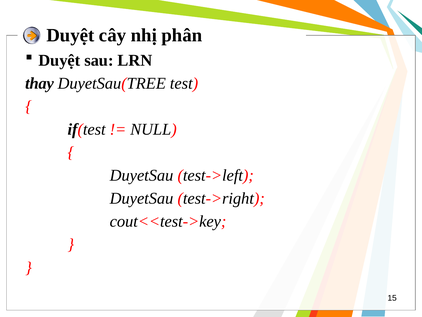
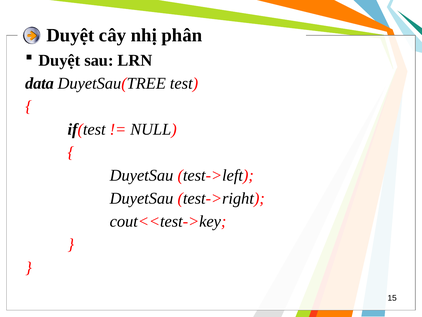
thay: thay -> data (39, 83)
